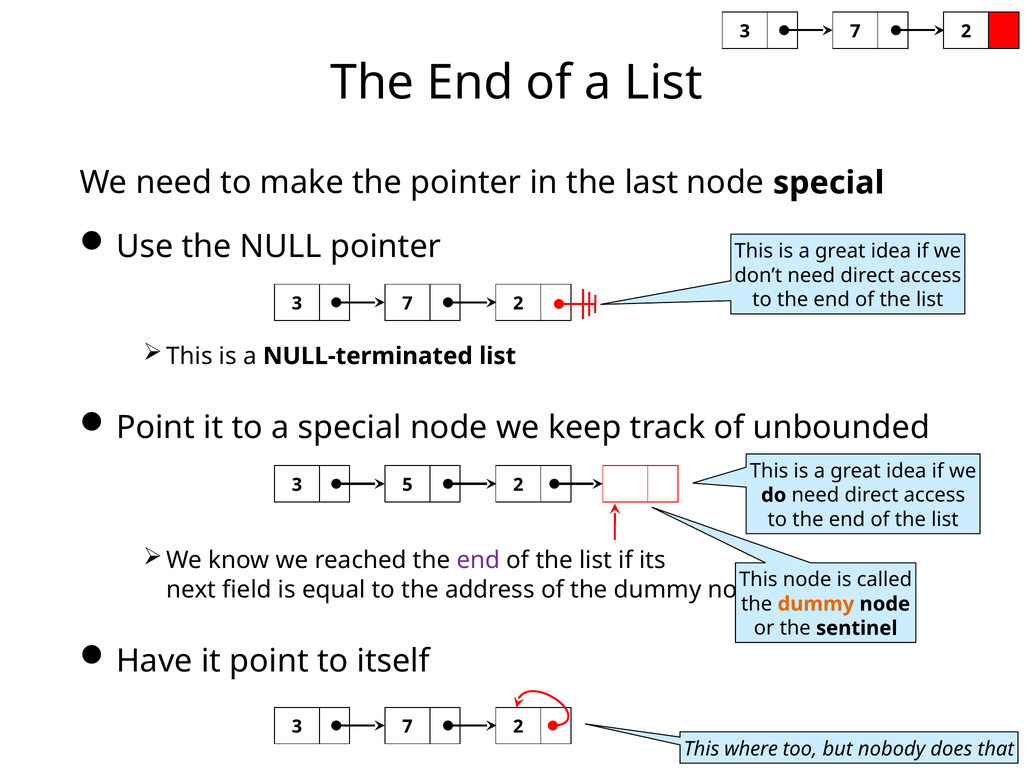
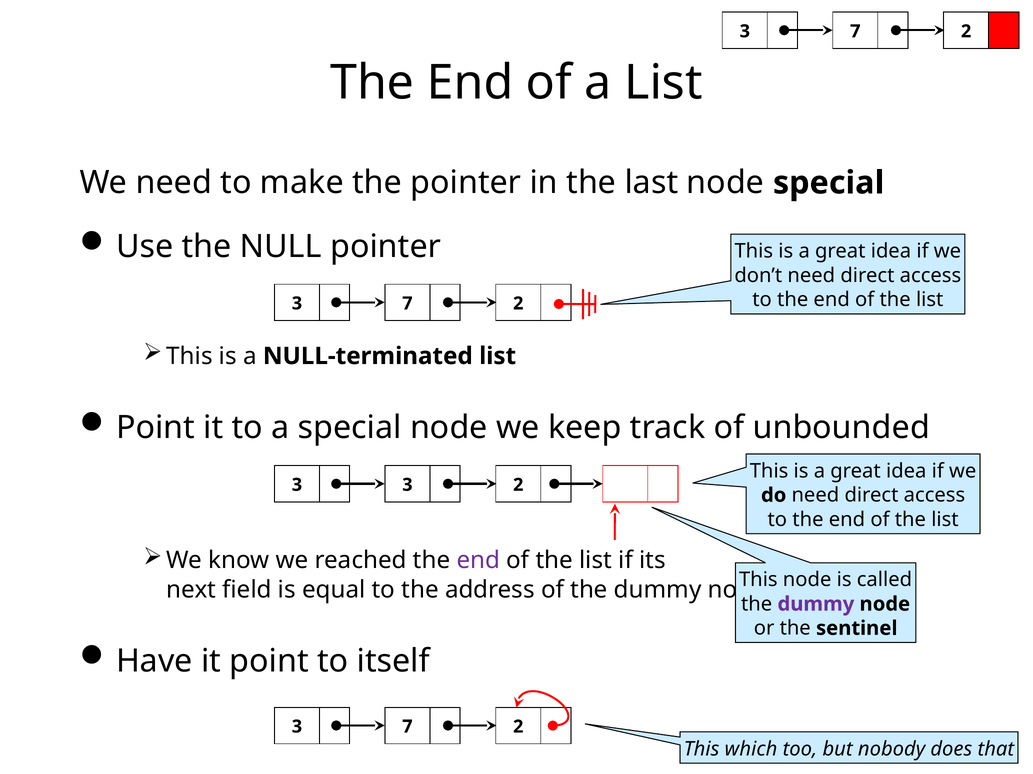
3 5: 5 -> 3 (407, 485)
dummy colour: orange -> purple (816, 605)
where: where -> which (751, 750)
